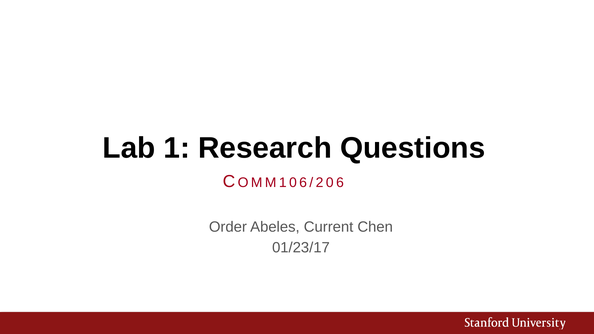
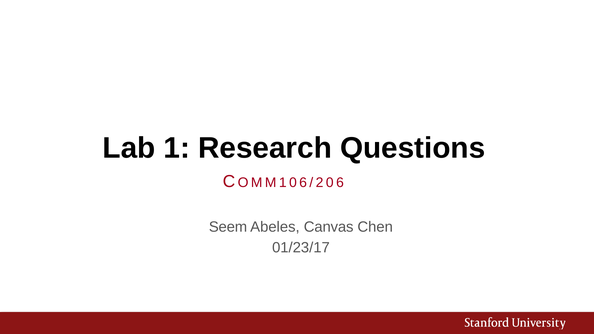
Order: Order -> Seem (228, 227)
Current: Current -> Canvas (329, 227)
